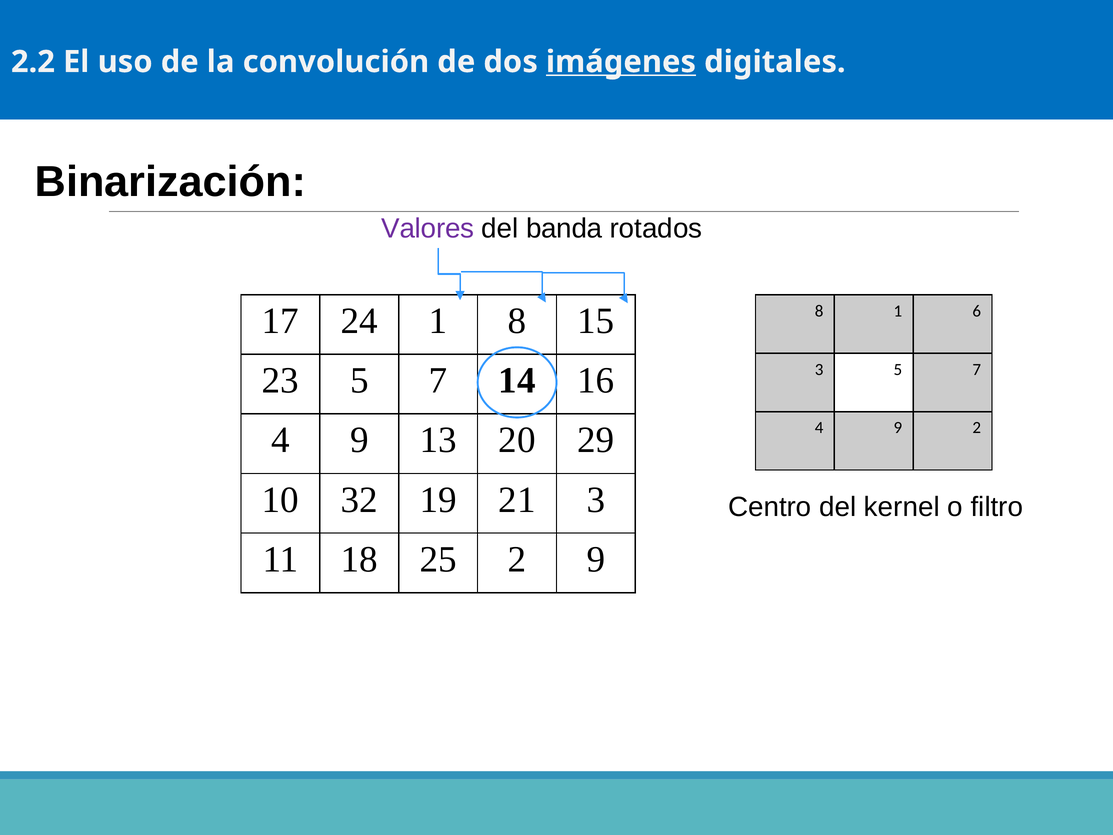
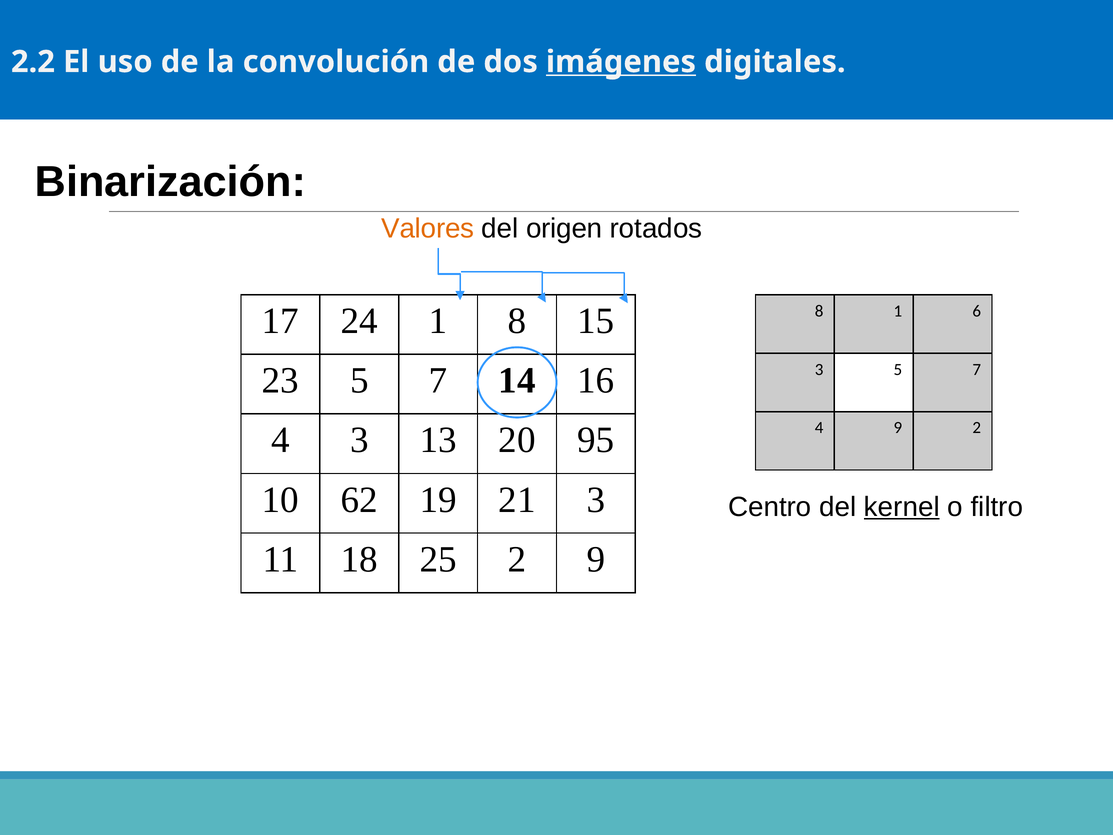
Valores colour: purple -> orange (428, 229)
banda: banda -> origen (564, 229)
9: 9 -> 3 (359, 440)
29: 29 -> 95 (596, 440)
32: 32 -> 62 (359, 500)
kernel underline: none -> present (902, 507)
